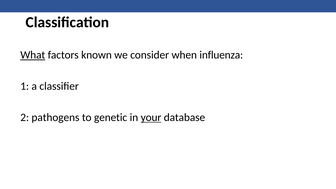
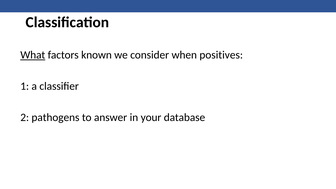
influenza: influenza -> positives (221, 55)
genetic: genetic -> answer (111, 117)
your underline: present -> none (151, 117)
